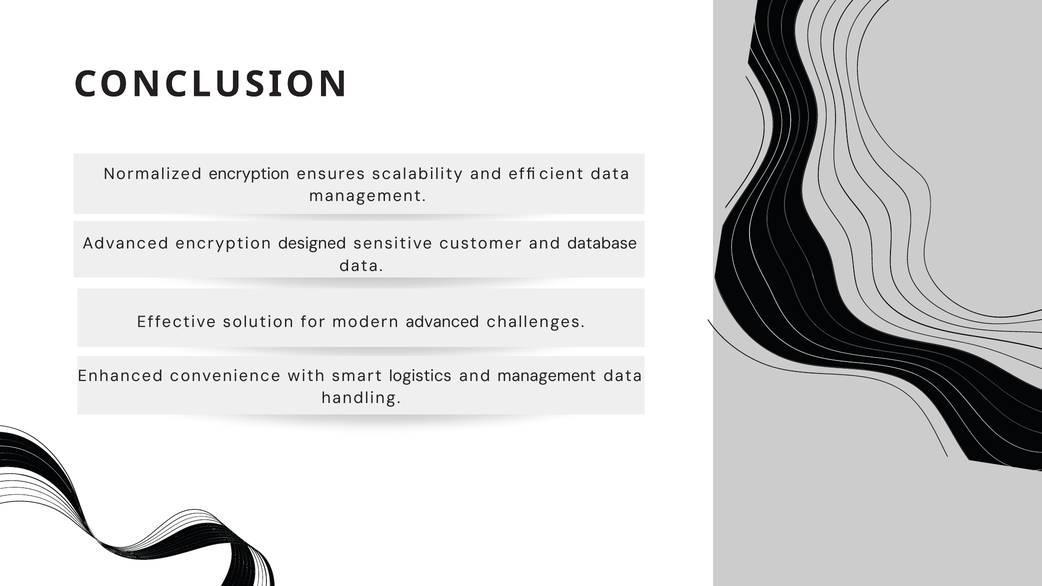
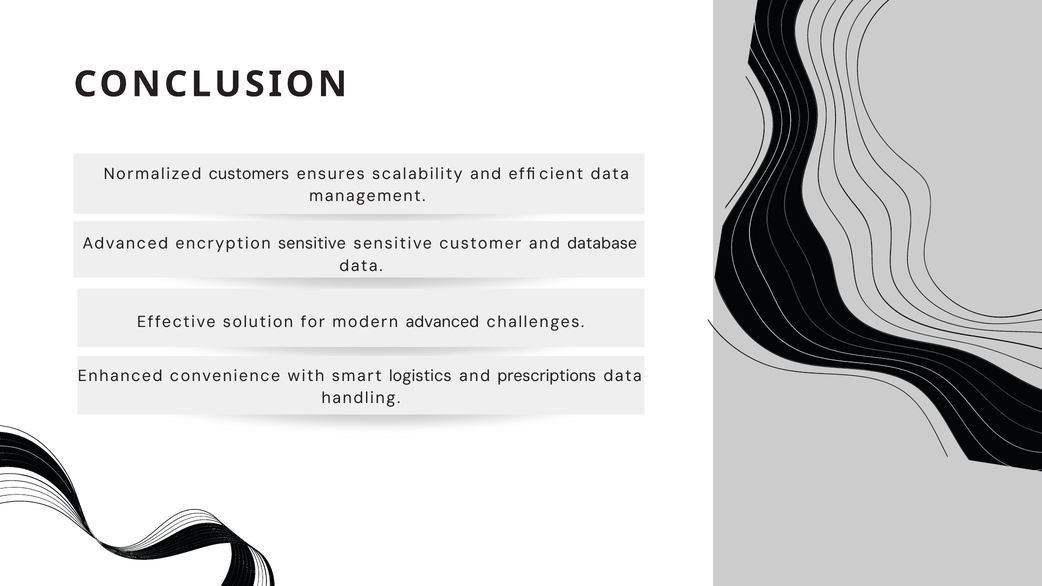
Normalized encryption: encryption -> customers (249, 174)
encryption designed: designed -> sensitive (312, 244)
and management: management -> prescriptions (547, 376)
